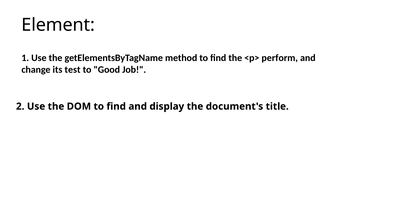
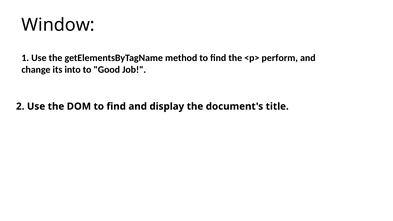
Element: Element -> Window (58, 25)
test: test -> into (73, 70)
